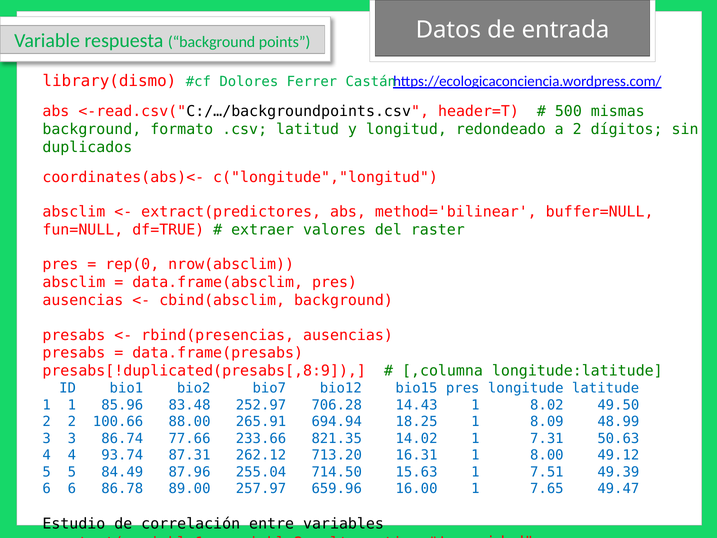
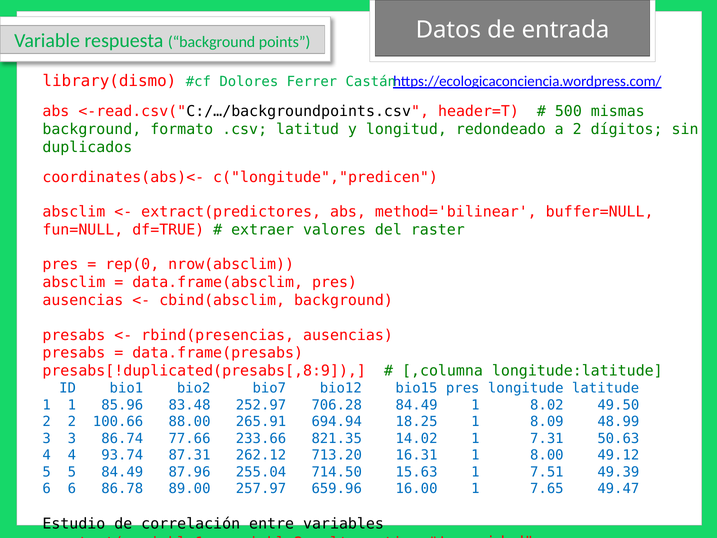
c("longitude","longitud: c("longitude","longitud -> c("longitude","predicen (326, 177)
706.28 14.43: 14.43 -> 84.49 (417, 405)
